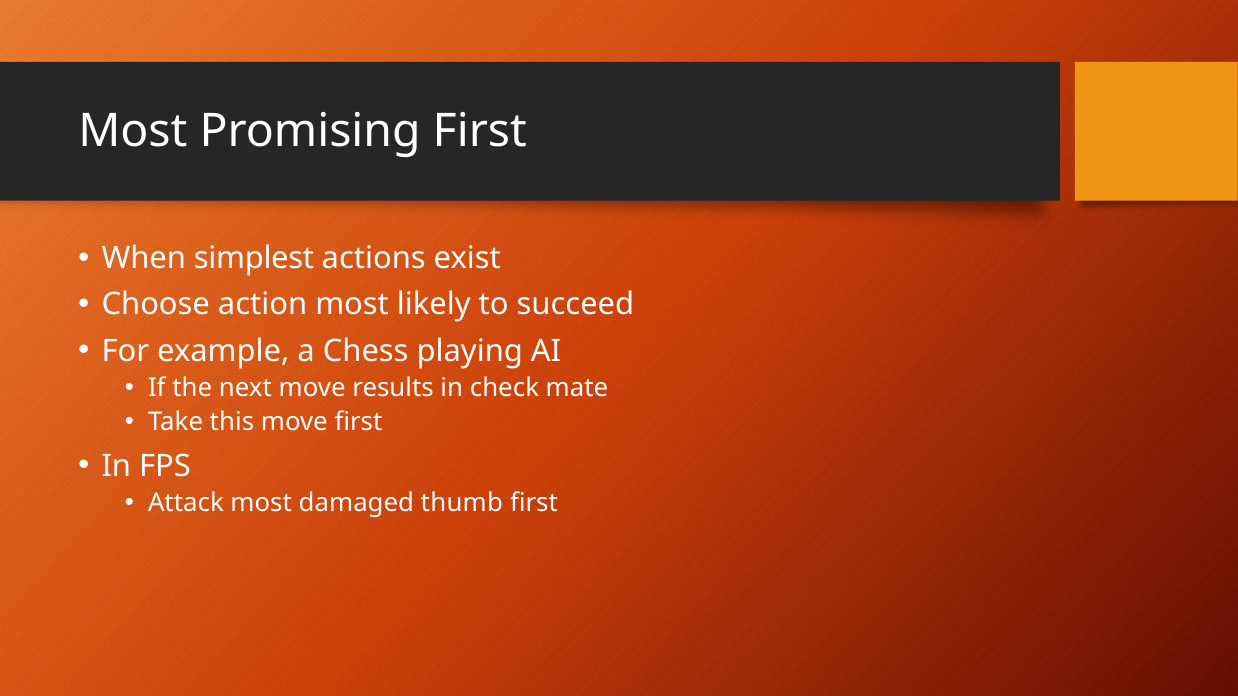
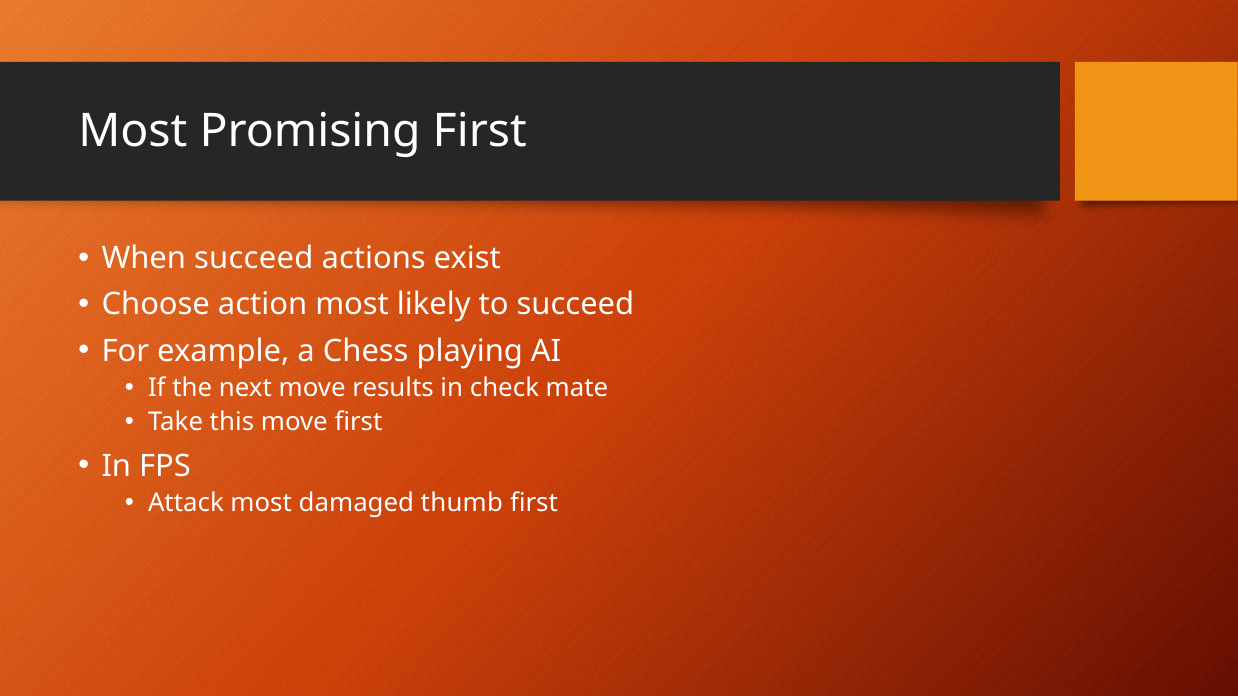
When simplest: simplest -> succeed (254, 258)
